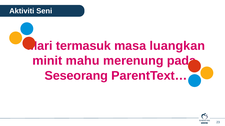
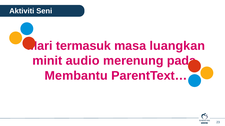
mahu: mahu -> audio (83, 61)
Seseorang: Seseorang -> Membantu (76, 76)
